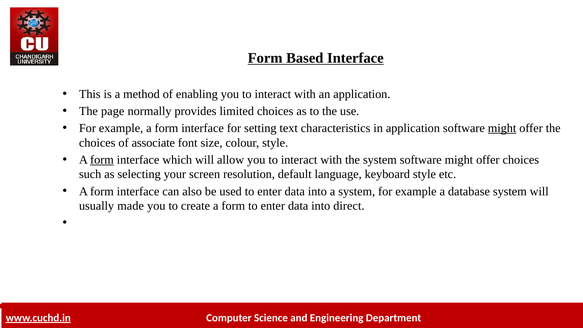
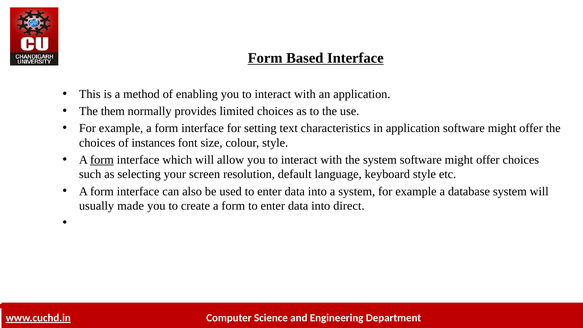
page: page -> them (113, 111)
might underline: present -> none (502, 128)
associate: associate -> instances (153, 143)
